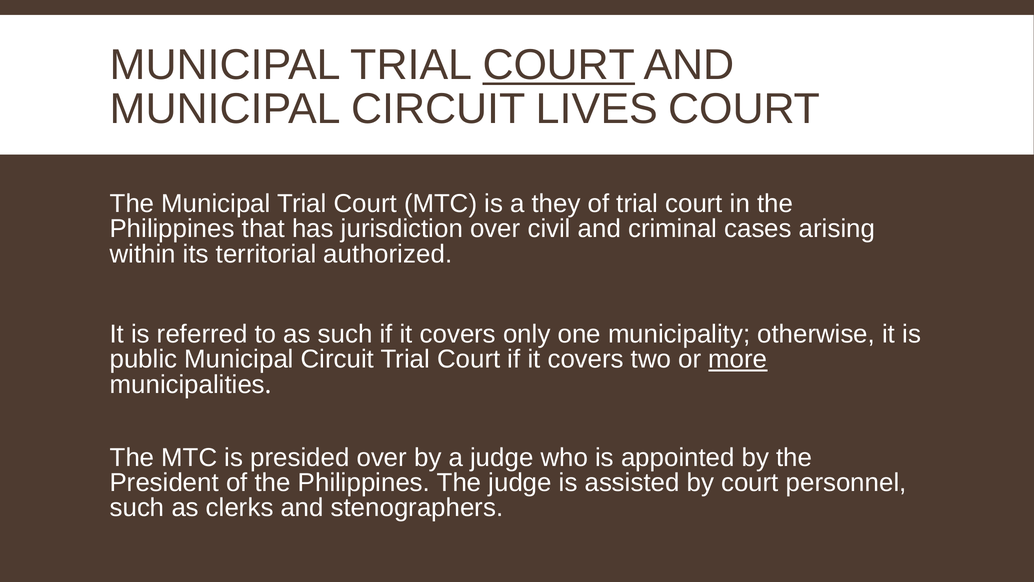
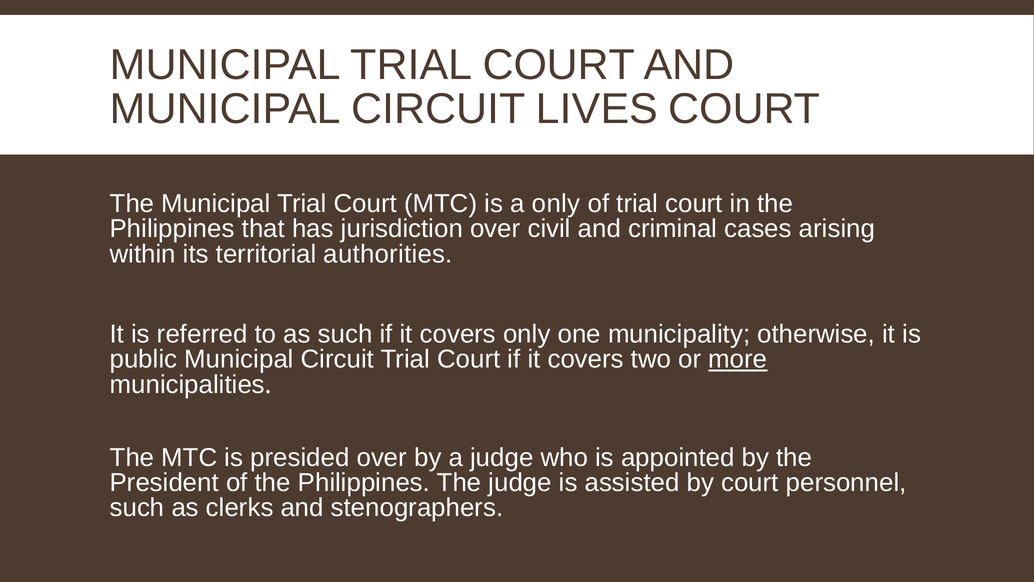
COURT underline: present -> none (559, 65)
a they: they -> only (556, 204)
authorized: authorized -> authorities (388, 254)
